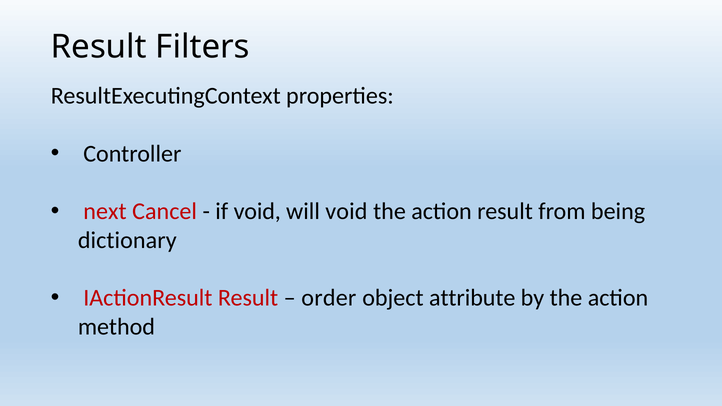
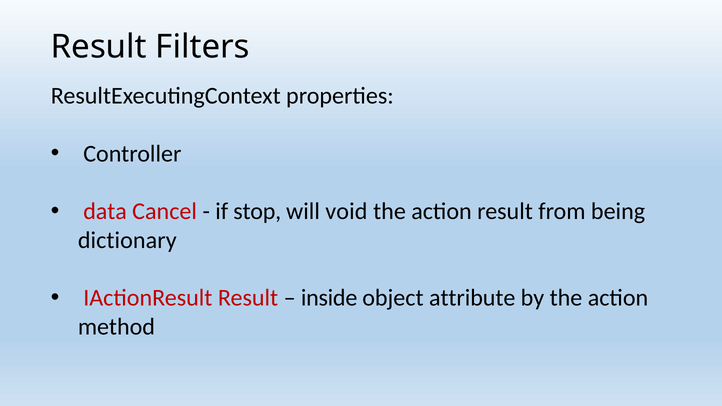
next: next -> data (105, 211)
if void: void -> stop (257, 211)
order: order -> inside (329, 298)
